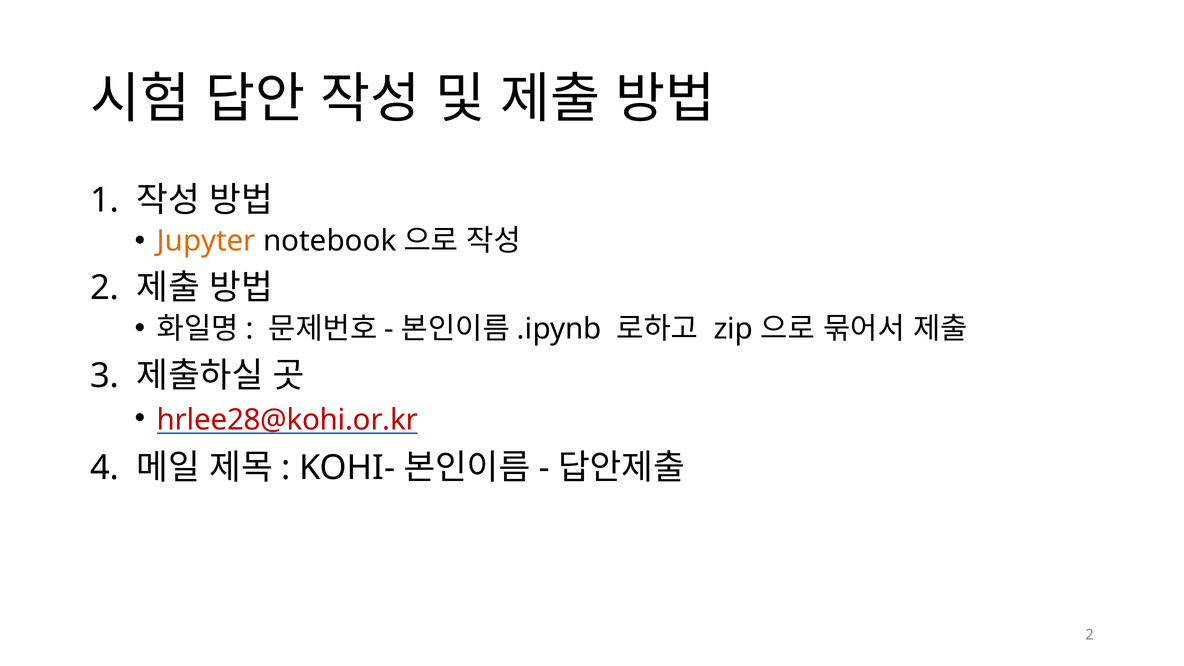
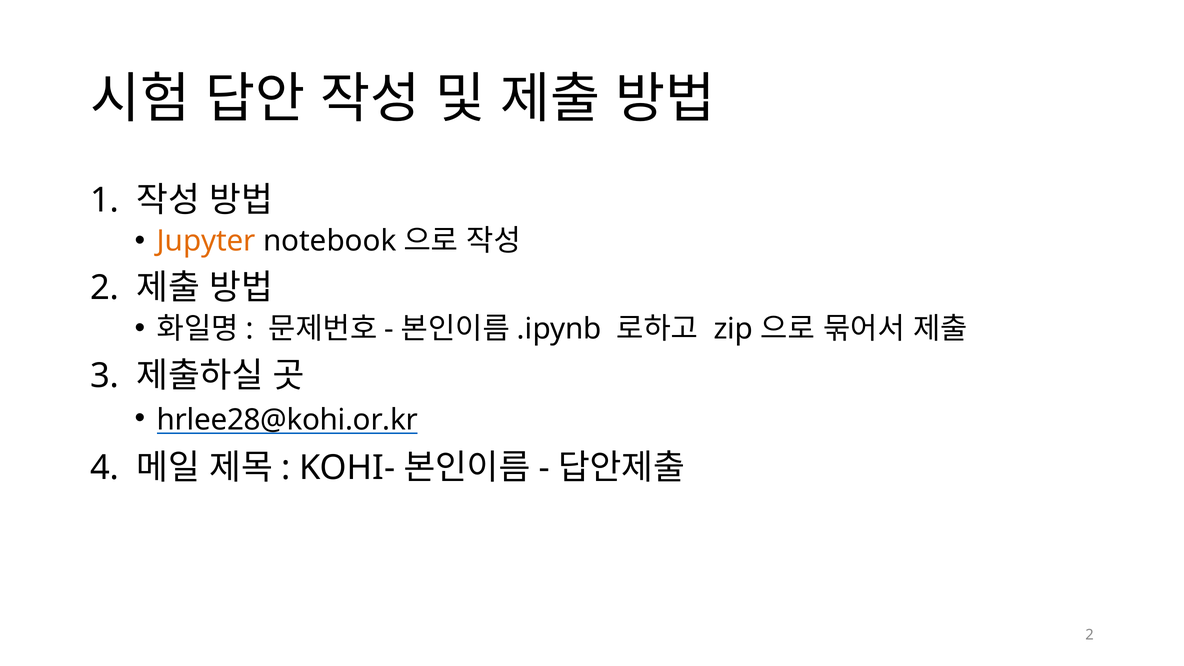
hrlee28@kohi.or.kr colour: red -> black (287, 420)
